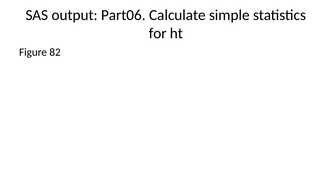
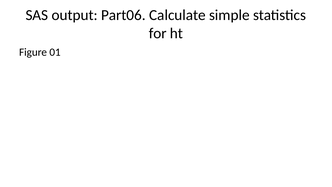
82: 82 -> 01 (55, 52)
